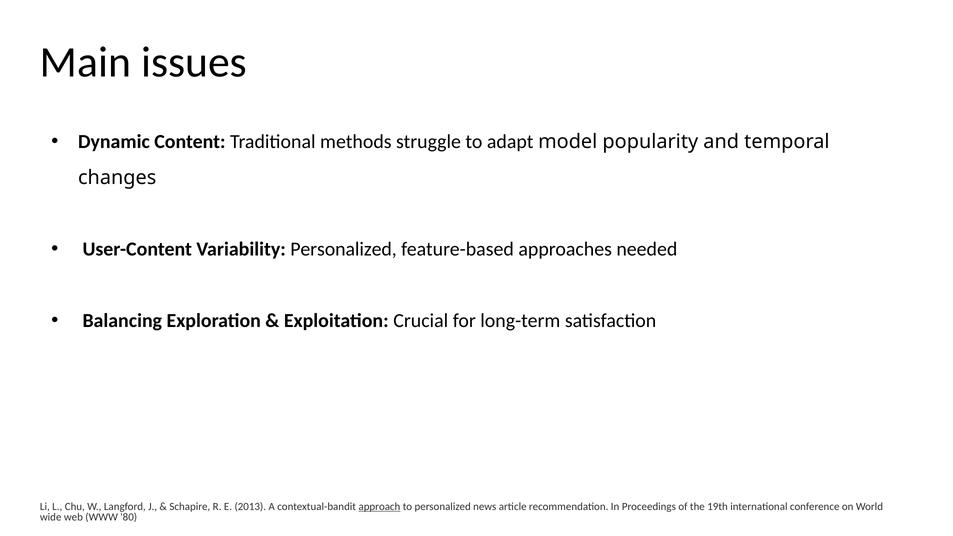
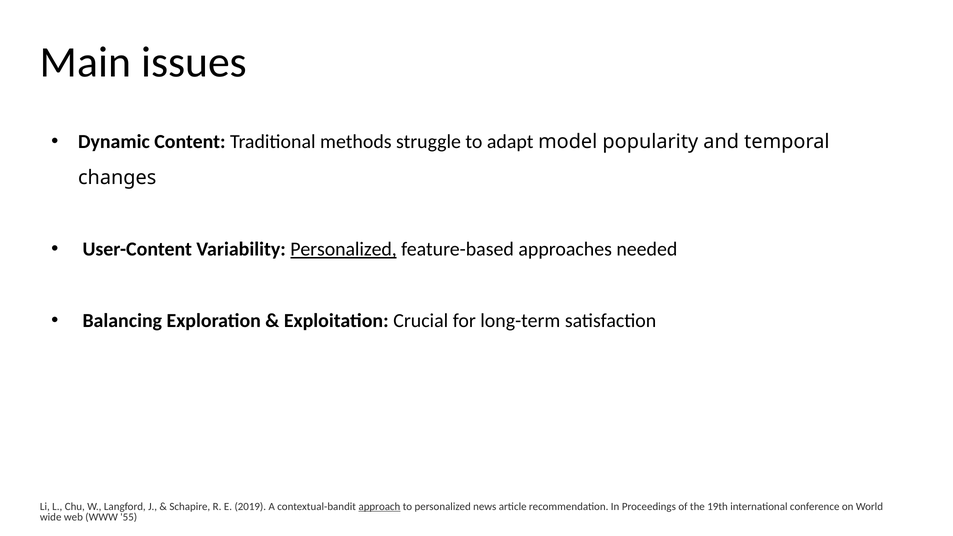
Personalized underline: none -> present (344, 249)
2013: 2013 -> 2019 (250, 507)
80: 80 -> 55 (129, 517)
